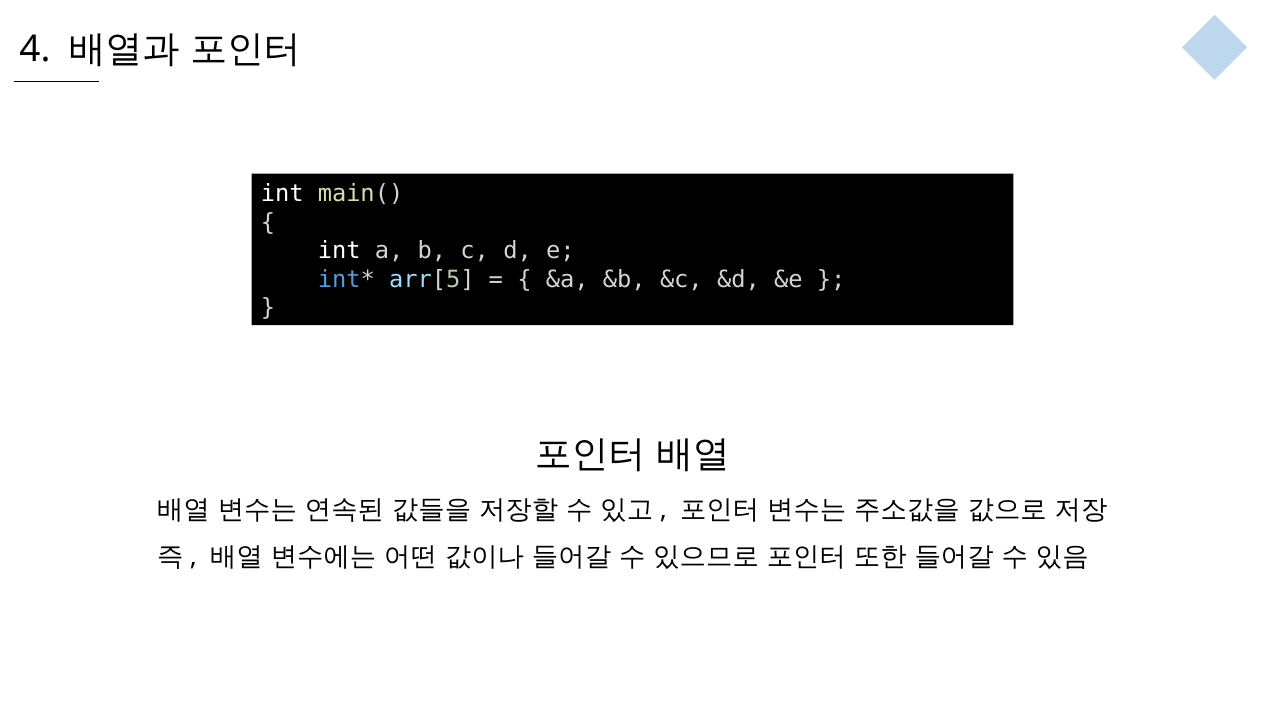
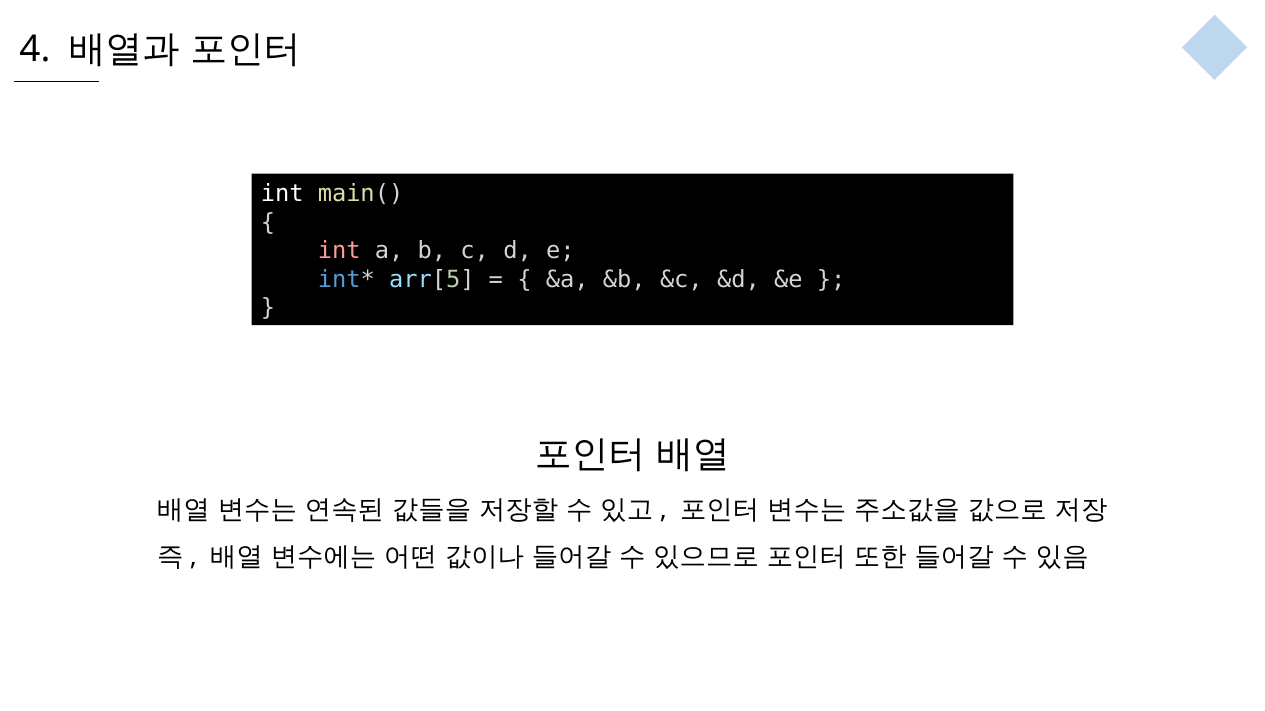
int colour: white -> pink (339, 251)
